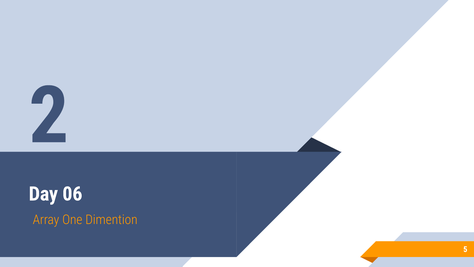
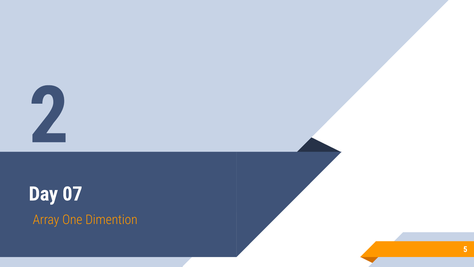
06: 06 -> 07 (72, 194)
